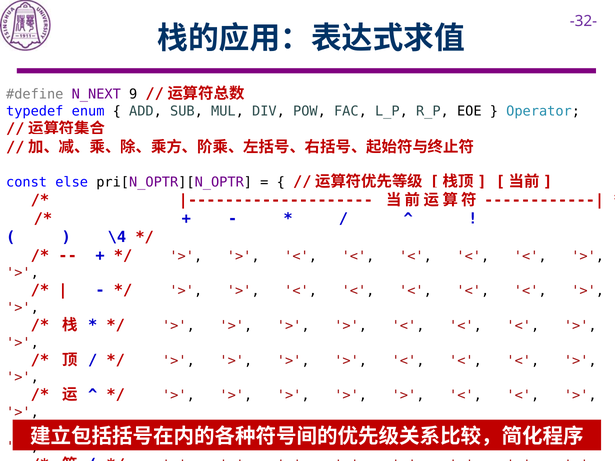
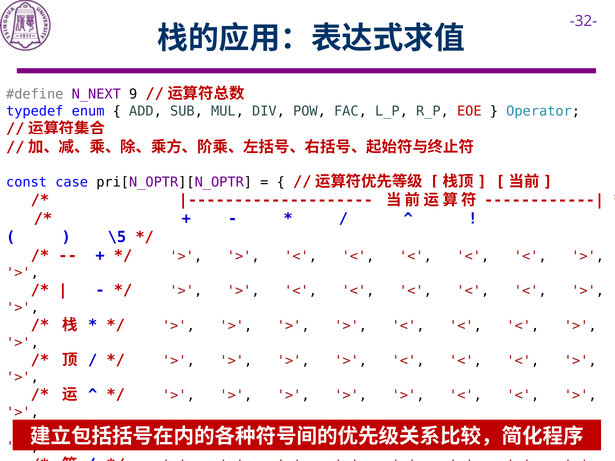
EOE colour: black -> red (469, 111)
else: else -> case (72, 182)
\4: \4 -> \5 (117, 237)
